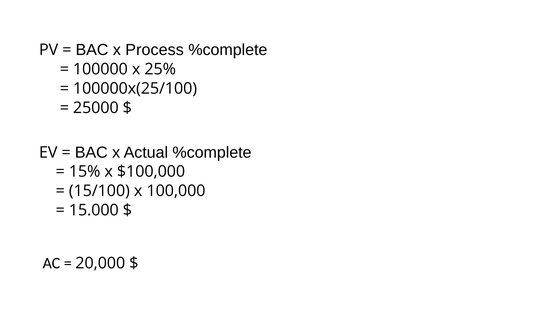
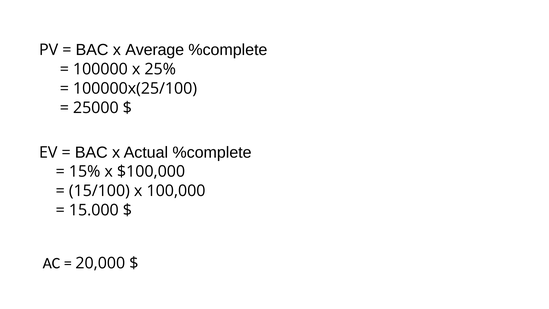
Process: Process -> Average (155, 50)
